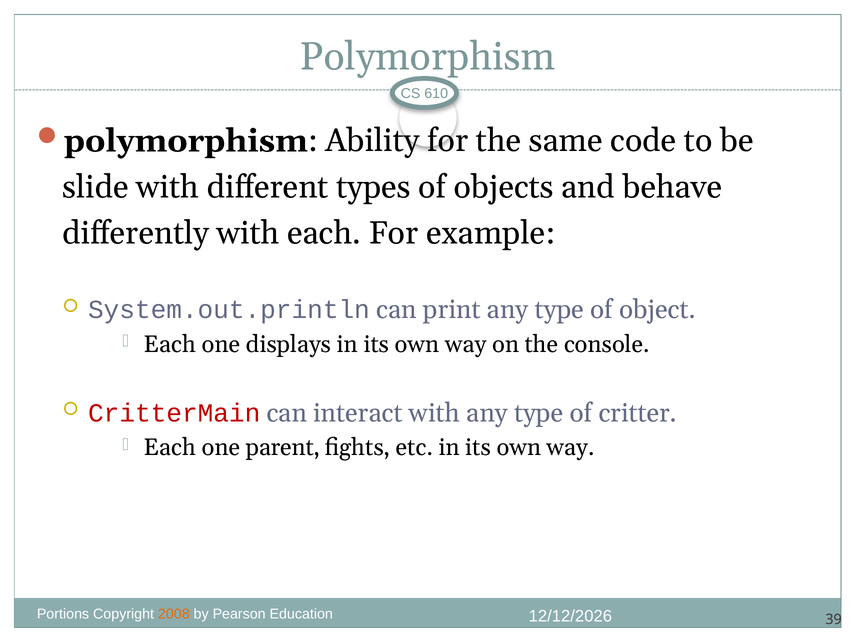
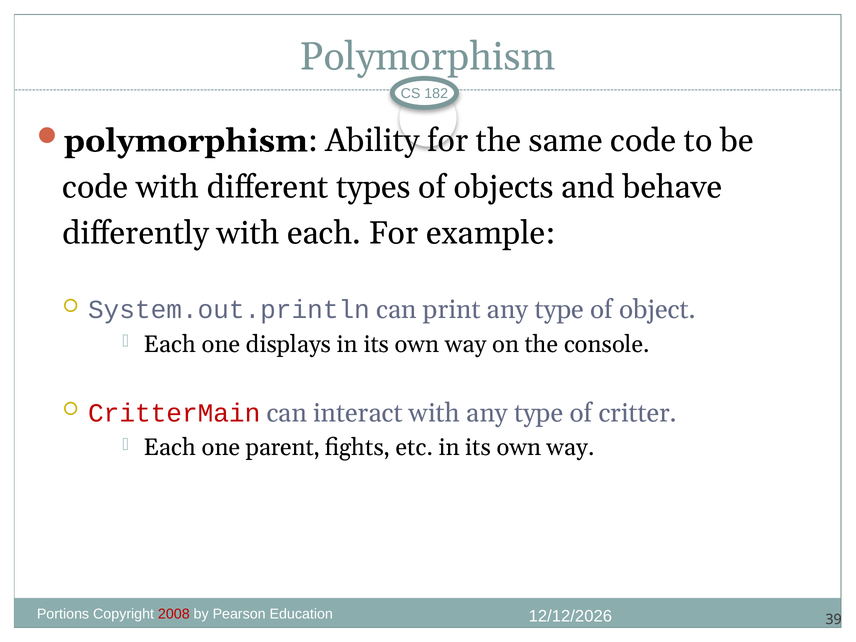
610: 610 -> 182 (436, 94)
slide: slide -> code (95, 187)
2008 colour: orange -> red (174, 614)
